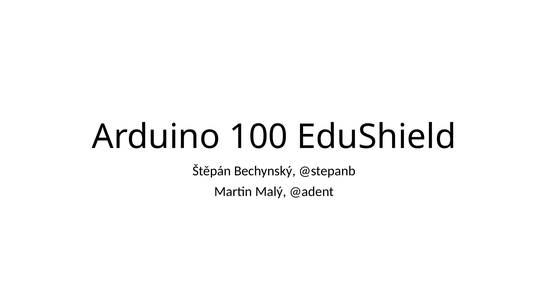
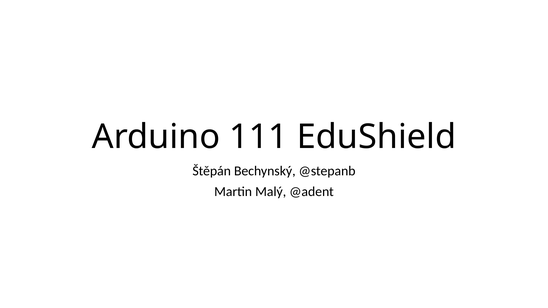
100: 100 -> 111 (259, 137)
